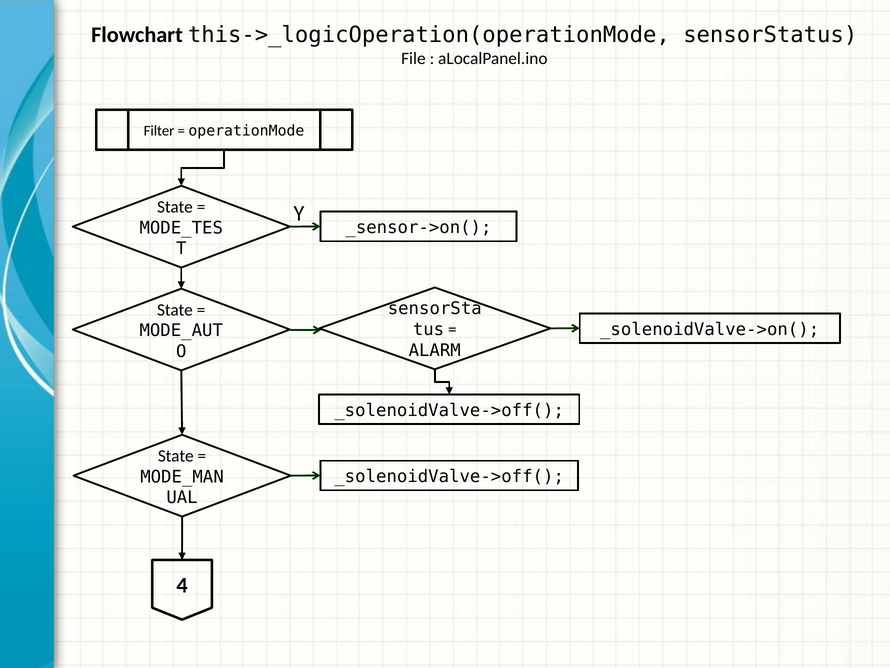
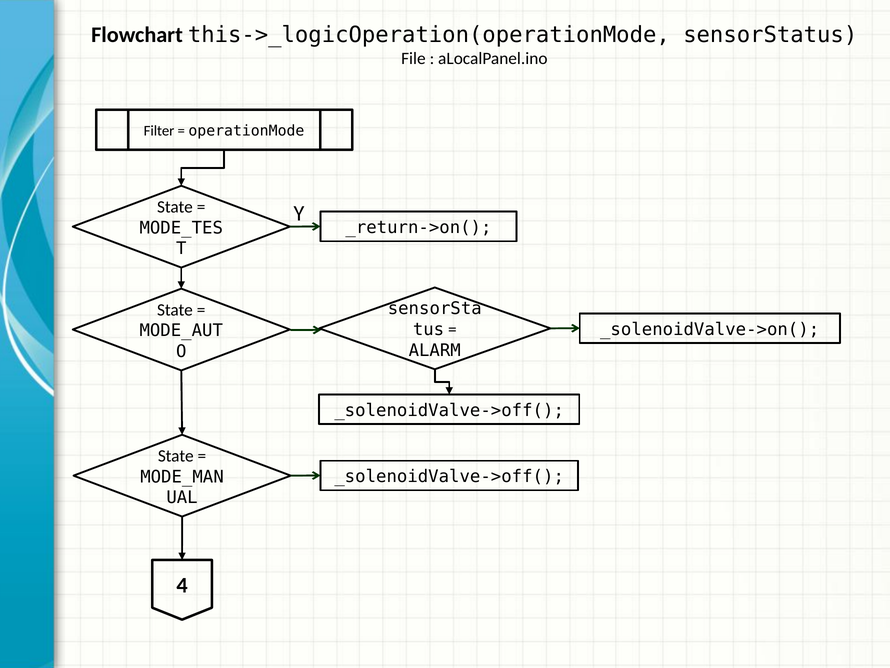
_sensor->on(: _sensor->on( -> _return->on( (418, 227)
